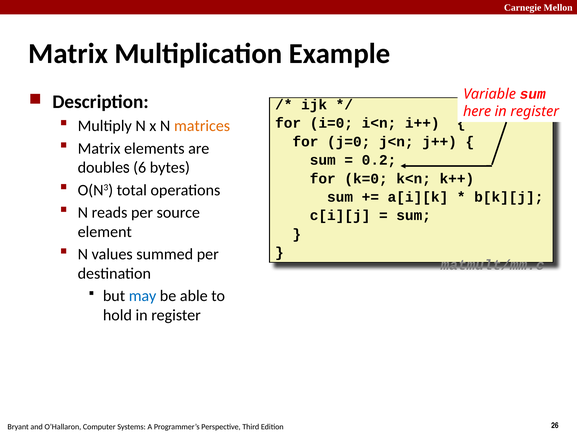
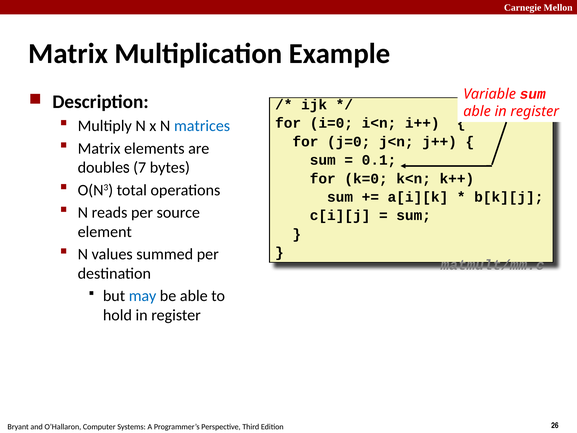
here: here -> able (477, 111)
matrices colour: orange -> blue (202, 126)
0.2: 0.2 -> 0.1 (379, 160)
6: 6 -> 7 (140, 168)
